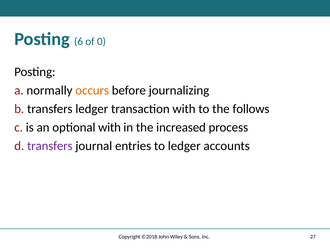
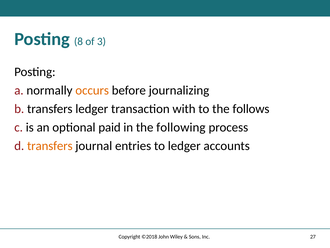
6: 6 -> 8 (78, 41)
0: 0 -> 3 (101, 41)
optional with: with -> paid (110, 127)
increased: increased -> following (181, 127)
transfers colour: purple -> orange (50, 146)
